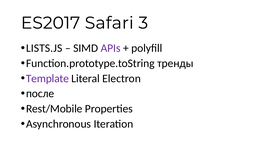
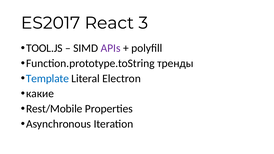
Safari: Safari -> React (109, 23)
LISTS.JS: LISTS.JS -> TOOL.JS (44, 48)
Template colour: purple -> blue (47, 79)
после: после -> какие (40, 94)
